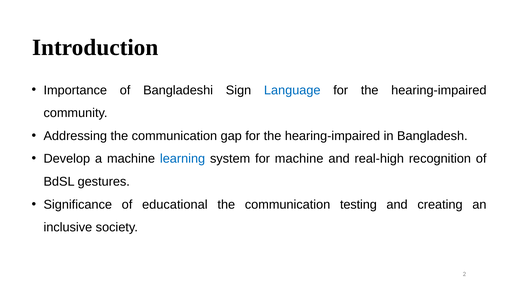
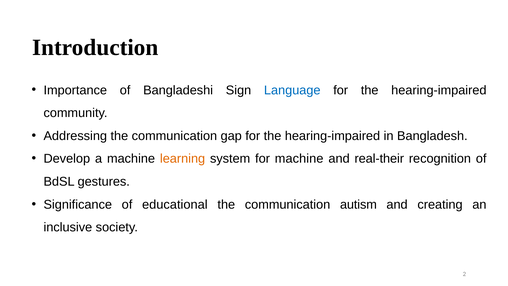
learning colour: blue -> orange (183, 159)
real-high: real-high -> real-their (379, 159)
testing: testing -> autism (358, 204)
